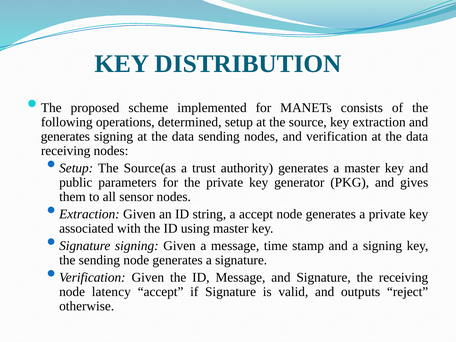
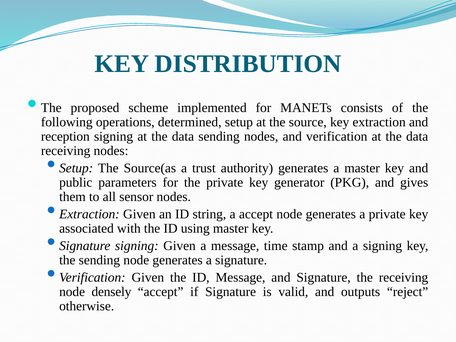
generates: generates -> reception (65, 136)
latency: latency -> densely (111, 292)
